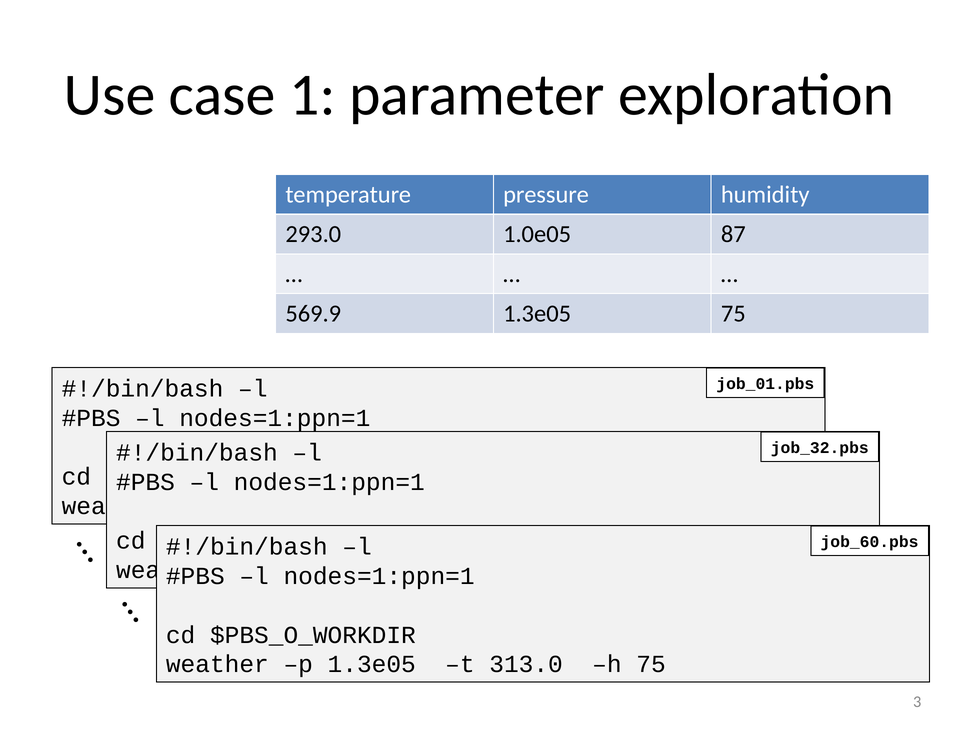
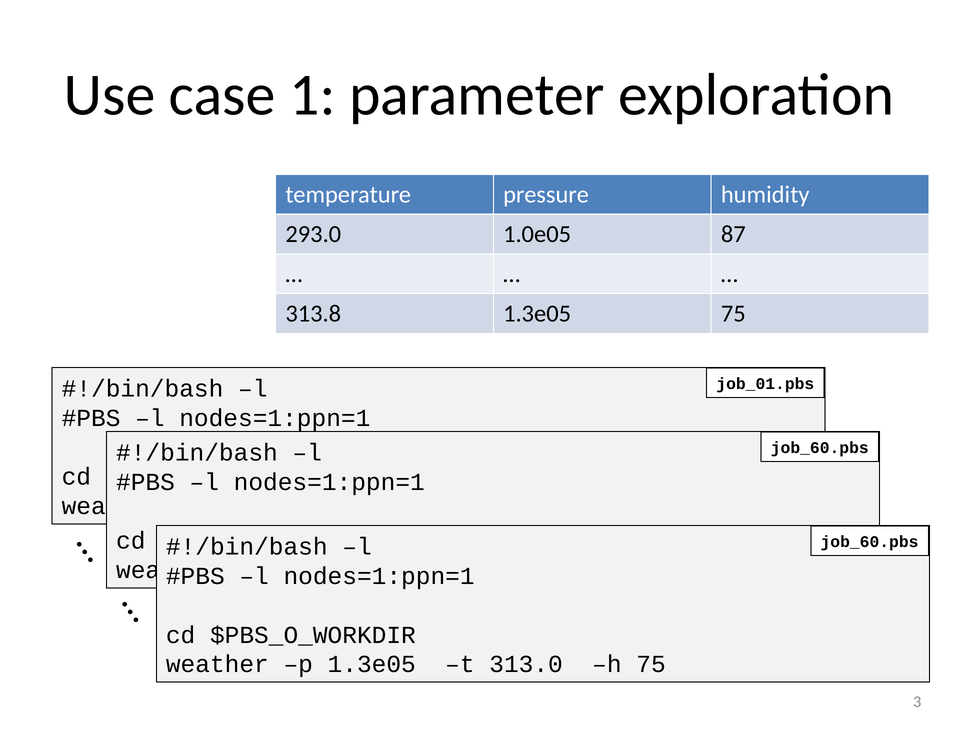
569.9: 569.9 -> 313.8 (313, 314)
job_32.pbs: job_32.pbs -> job_60.pbs (820, 448)
